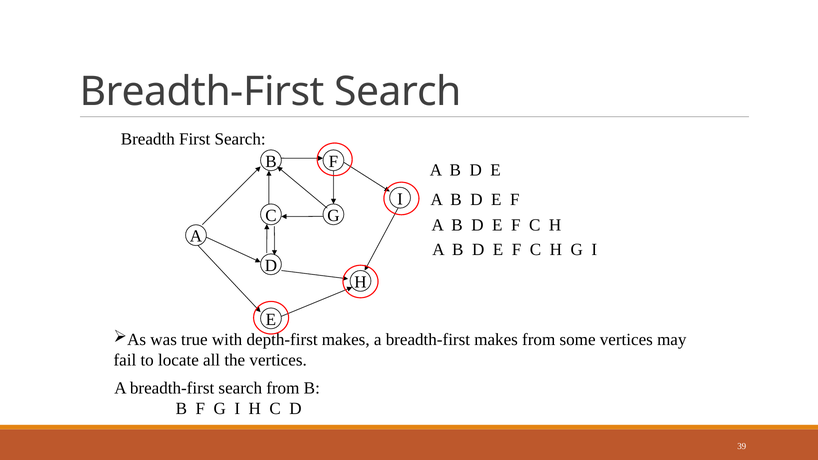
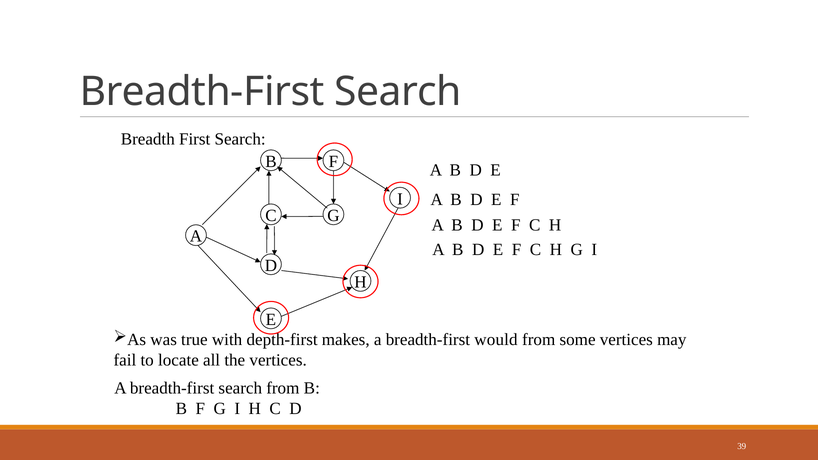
breadth-first makes: makes -> would (496, 340)
